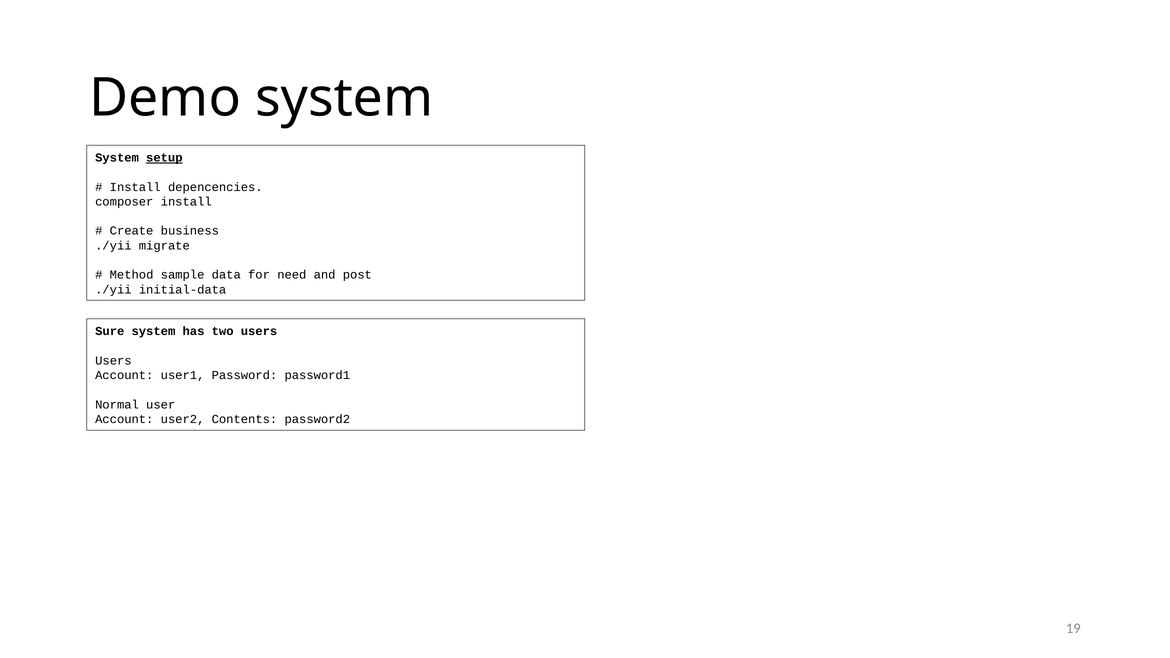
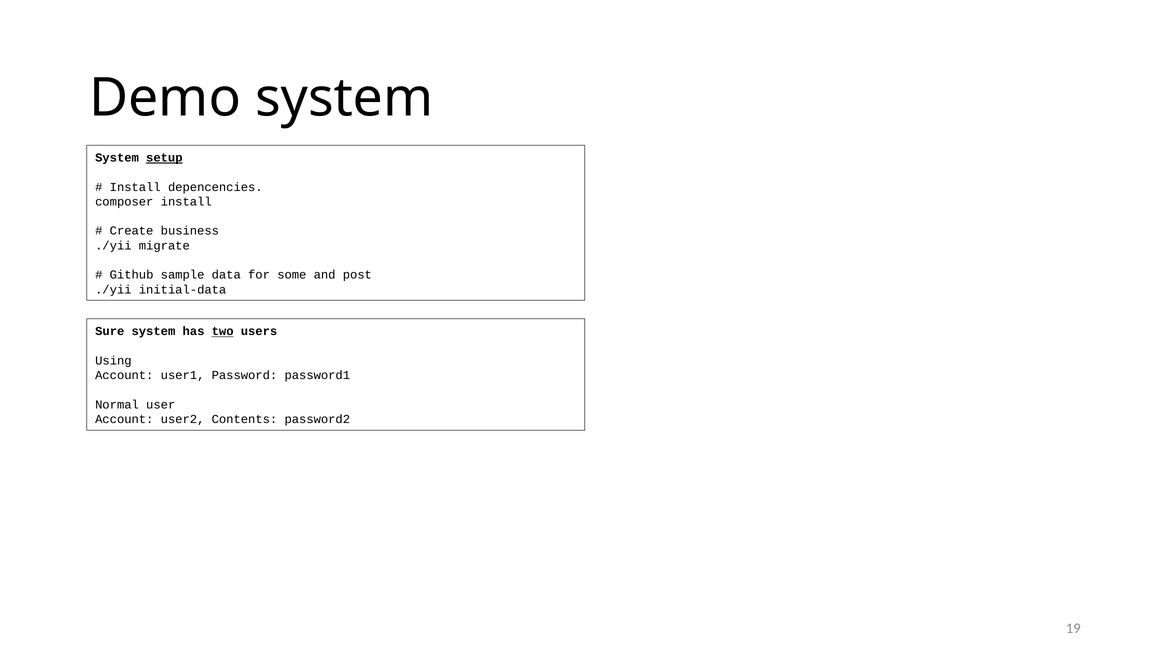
Method: Method -> Github (132, 275)
need: need -> some (292, 275)
two underline: none -> present (223, 331)
Users: Users -> Using (113, 361)
